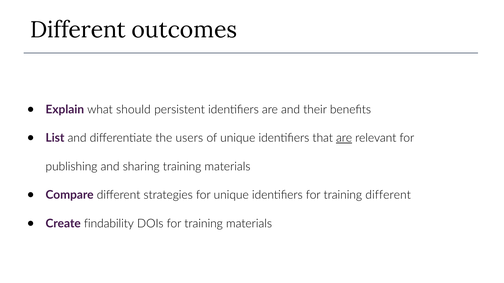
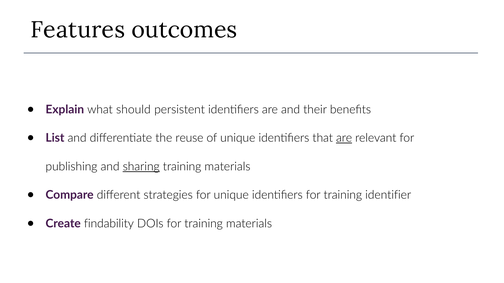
Different: Different -> Features (78, 30)
users: users -> reuse (189, 138)
sharing underline: none -> present (141, 167)
training different: different -> identifier (388, 195)
